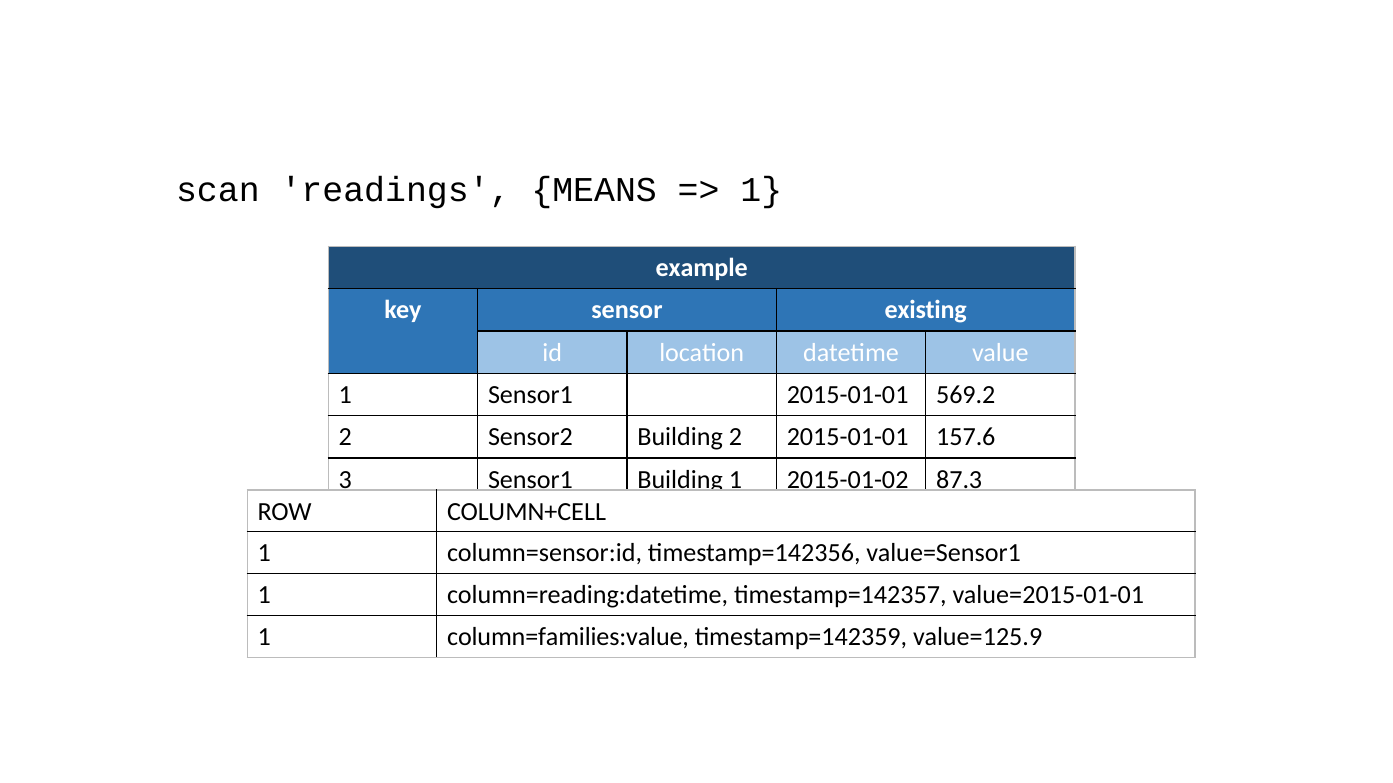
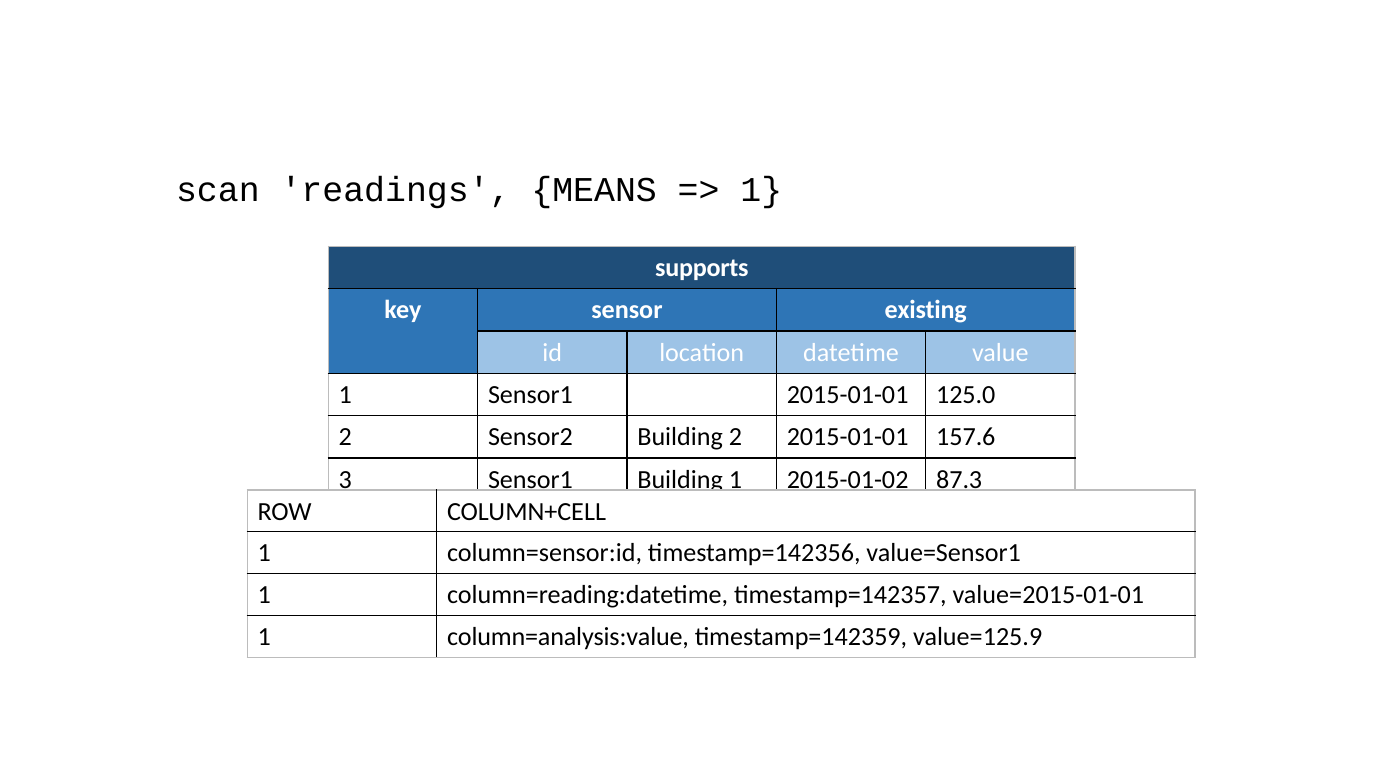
example: example -> supports (702, 268)
569.2: 569.2 -> 125.0 (966, 395)
column=families:value: column=families:value -> column=analysis:value (568, 637)
